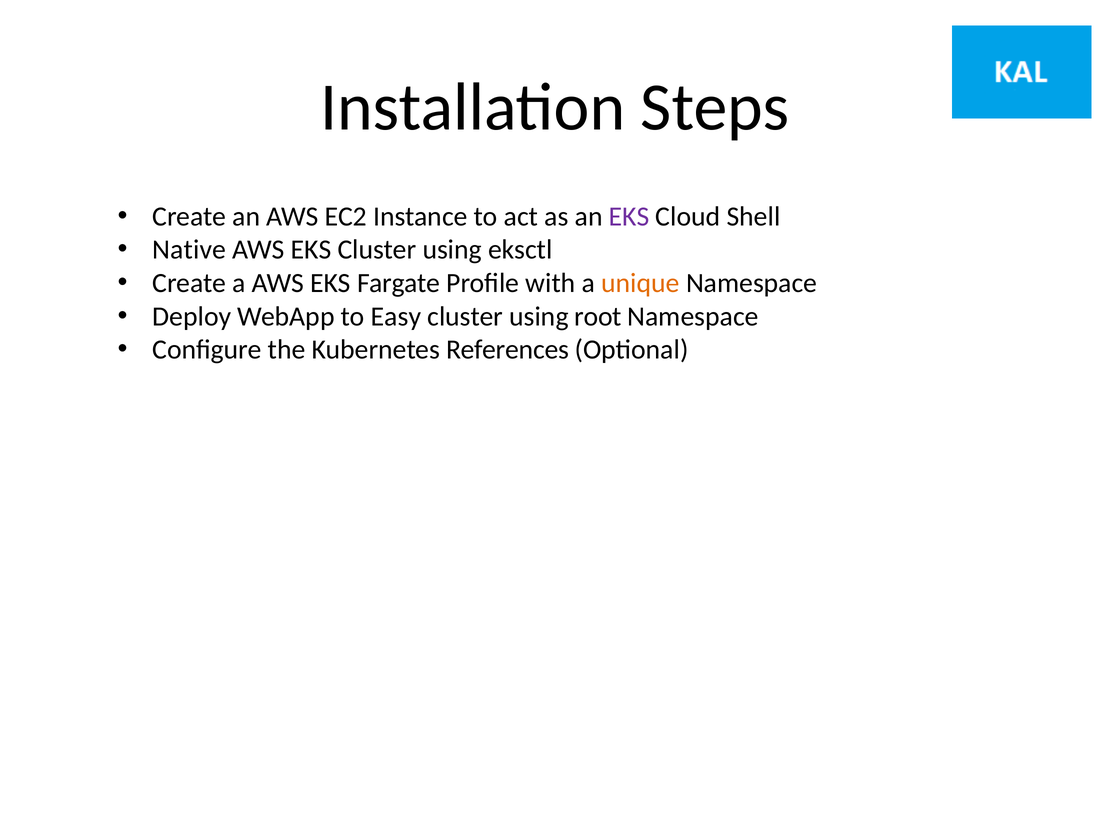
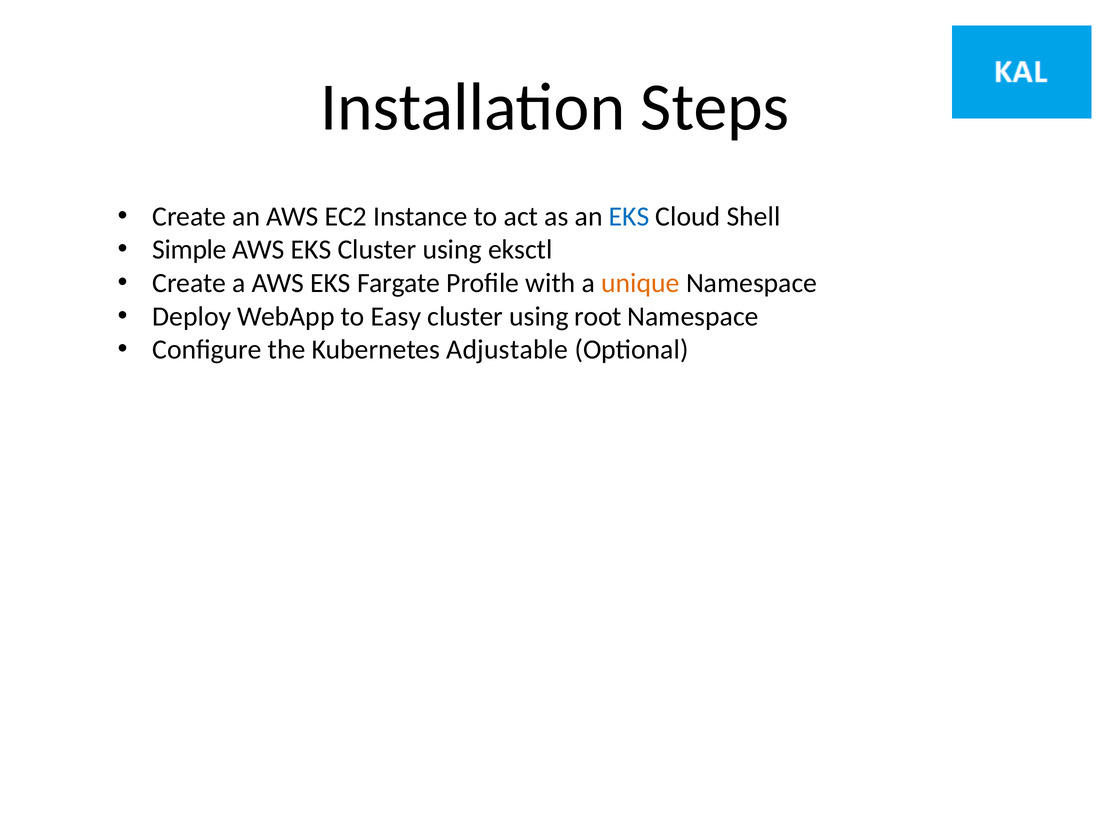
EKS colour: purple -> blue (629, 216)
Native: Native -> Simple (189, 250)
References: References -> Adjustable (507, 350)
